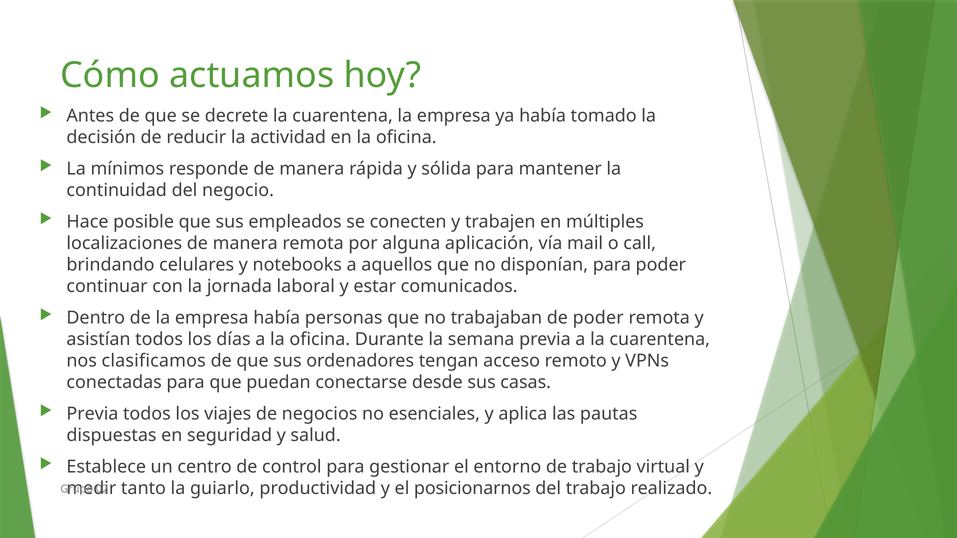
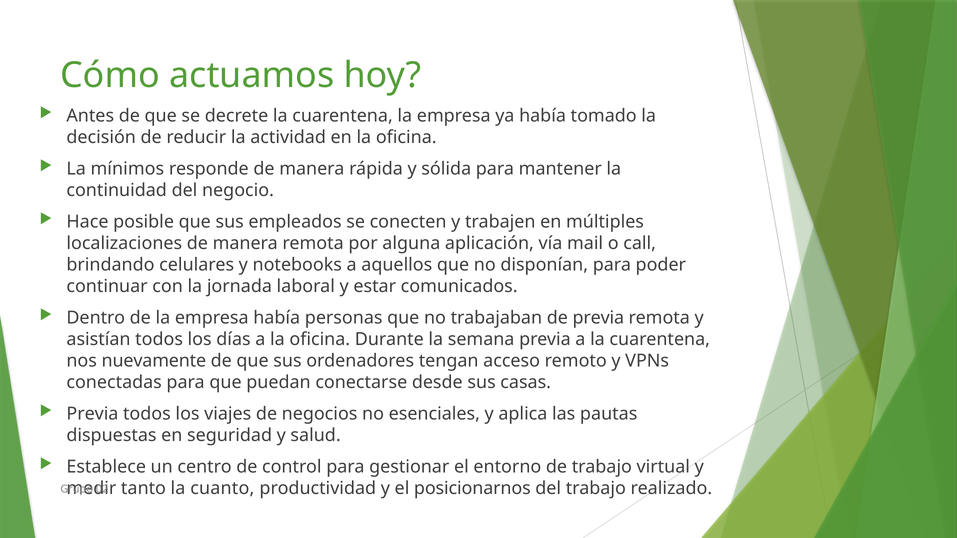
de poder: poder -> previa (598, 318)
clasificamos: clasificamos -> nuevamente (154, 361)
guiarlo: guiarlo -> cuanto (222, 489)
